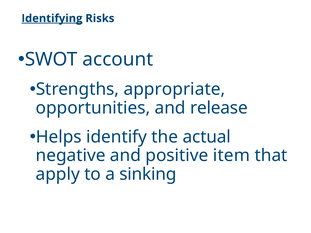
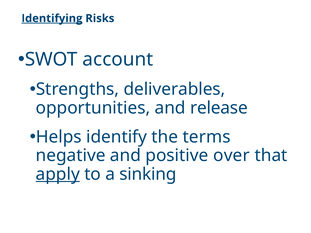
appropriate: appropriate -> deliverables (174, 89)
actual: actual -> terms (207, 137)
item: item -> over (231, 156)
apply underline: none -> present (58, 174)
